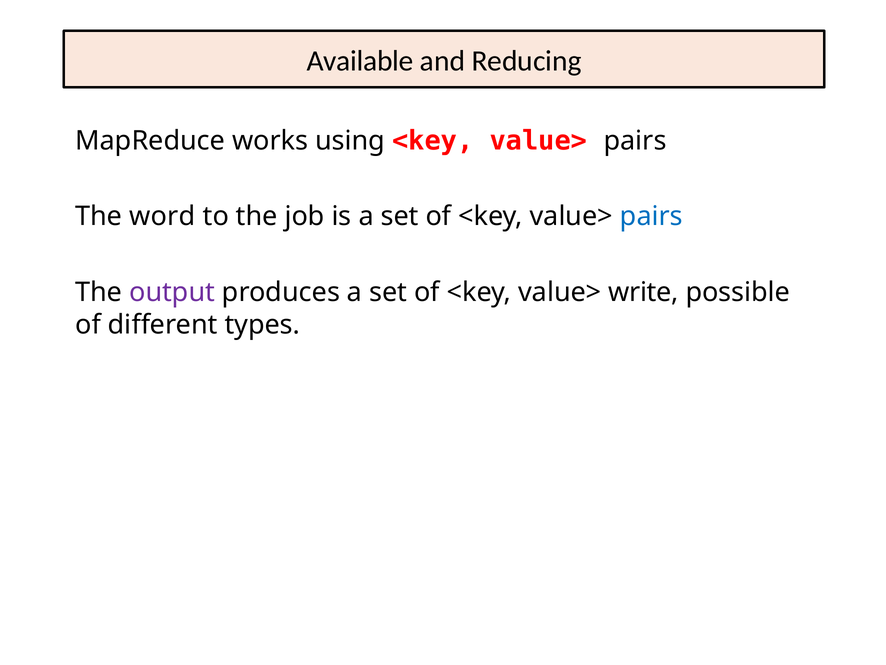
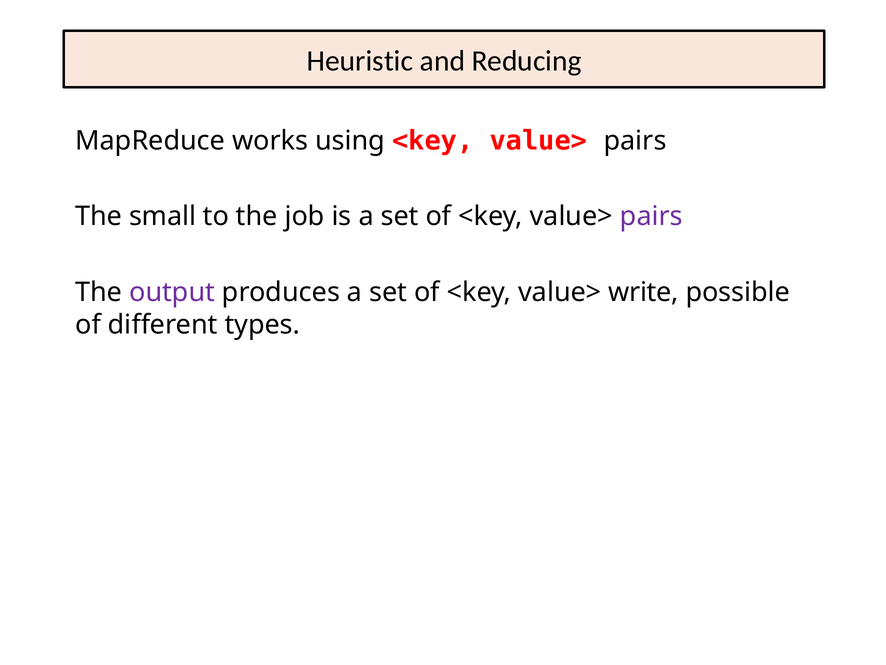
Available: Available -> Heuristic (360, 61)
word: word -> small (163, 216)
pairs colour: blue -> purple (651, 216)
